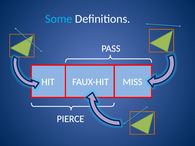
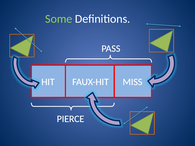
Some colour: light blue -> light green (59, 19)
